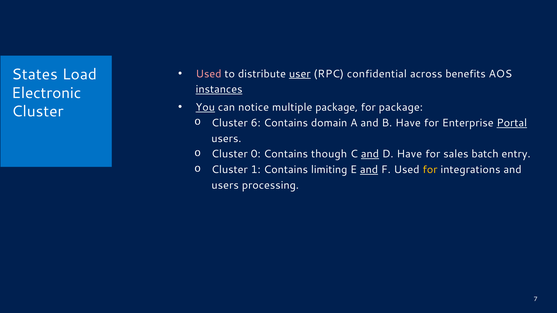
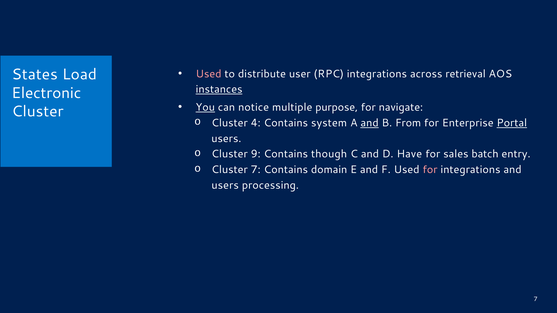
user underline: present -> none (300, 74)
RPC confidential: confidential -> integrations (377, 74)
benefits: benefits -> retrieval (466, 74)
multiple package: package -> purpose (337, 107)
for package: package -> navigate (401, 107)
6: 6 -> 4 (256, 123)
domain: domain -> system (329, 123)
and underline: none -> present (370, 123)
B Have: Have -> From (408, 123)
0: 0 -> 9 (256, 154)
and underline: present -> none (370, 154)
Cluster 1: 1 -> 7 (256, 170)
limiting: limiting -> domain (329, 170)
and underline: present -> none (369, 170)
for colour: yellow -> pink (430, 170)
